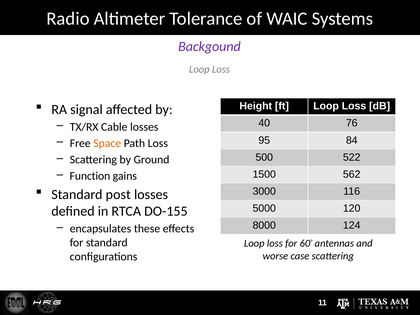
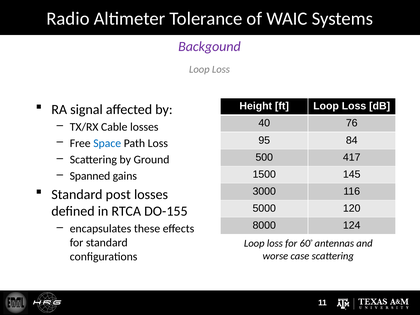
Space colour: orange -> blue (107, 143)
522: 522 -> 417 (352, 157)
562: 562 -> 145 (352, 174)
Function: Function -> Spanned (90, 176)
